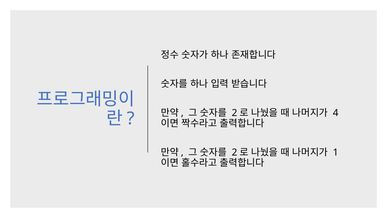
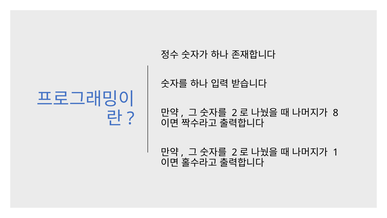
4: 4 -> 8 (336, 113)
